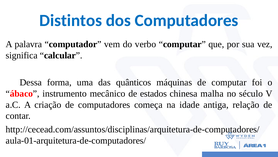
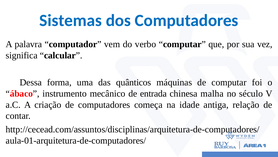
Distintos: Distintos -> Sistemas (71, 20)
estados: estados -> entrada (154, 93)
